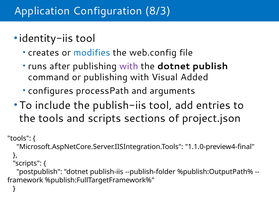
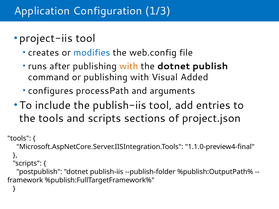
8/3: 8/3 -> 1/3 (158, 11)
identity-iis: identity-iis -> project-iis (46, 38)
with colour: purple -> orange (129, 66)
